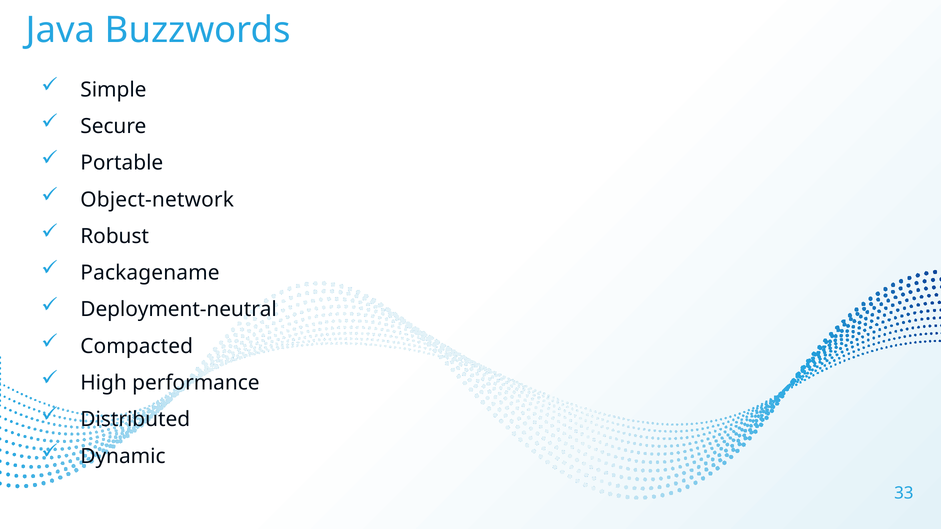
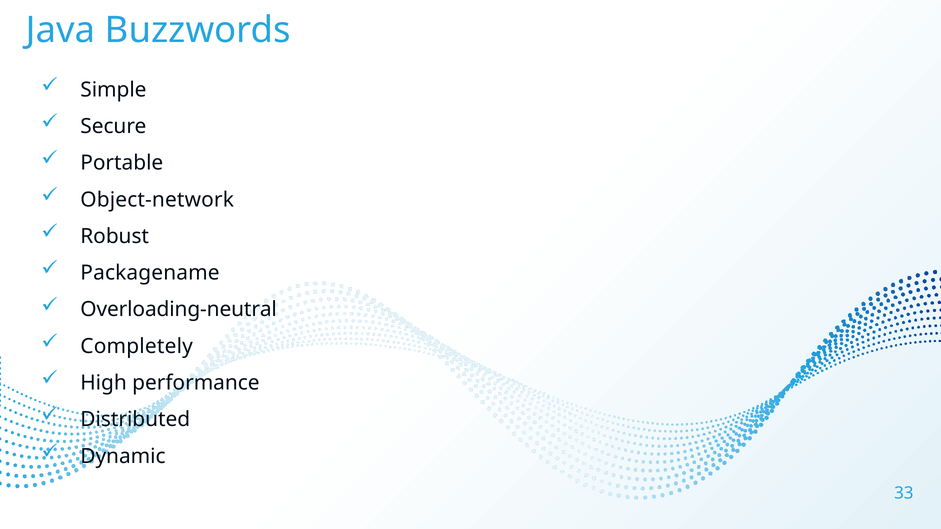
Deployment-neutral: Deployment-neutral -> Overloading-neutral (179, 310)
Compacted: Compacted -> Completely (137, 346)
